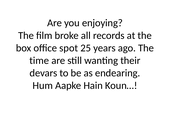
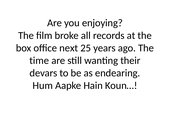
spot: spot -> next (69, 48)
